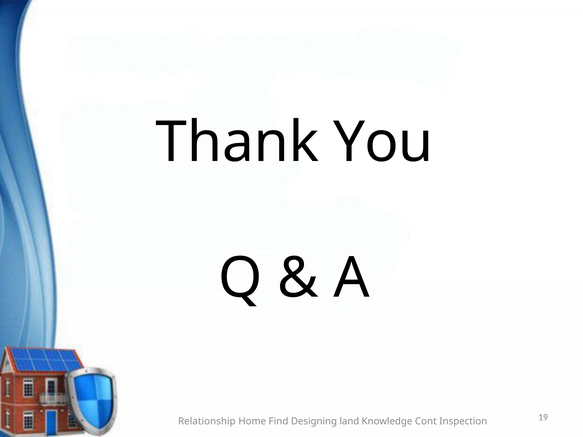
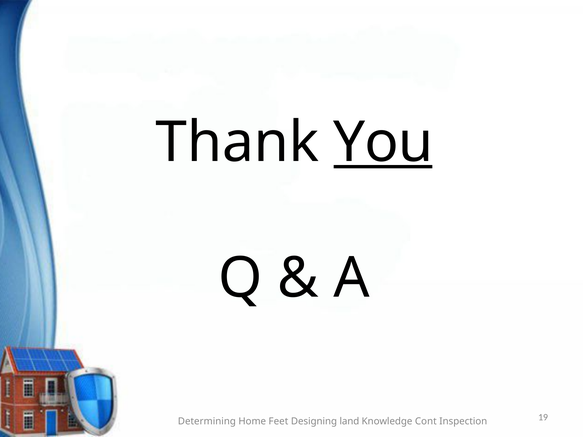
You underline: none -> present (383, 142)
Relationship: Relationship -> Determining (207, 421)
Find: Find -> Feet (278, 421)
